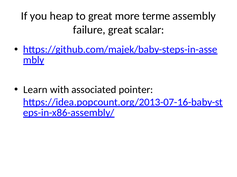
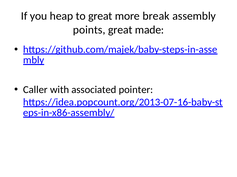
terme: terme -> break (156, 16)
failure: failure -> points (89, 30)
scalar: scalar -> made (150, 30)
Learn: Learn -> Caller (35, 90)
